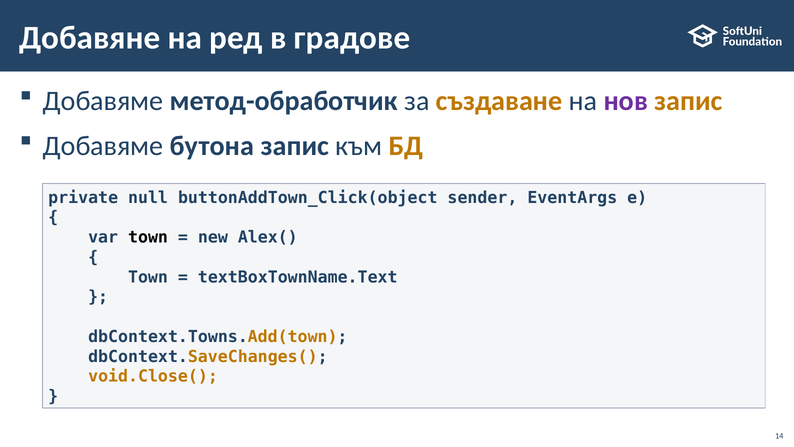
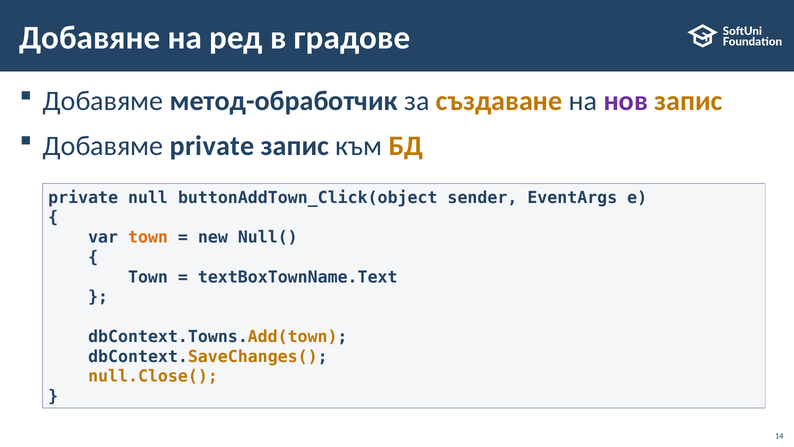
Добавяме бутона: бутона -> private (212, 146)
town colour: black -> orange (148, 237)
Alex(: Alex( -> Null( (268, 237)
void.Close(: void.Close( -> null.Close( (153, 376)
